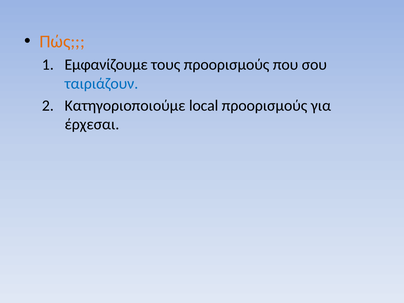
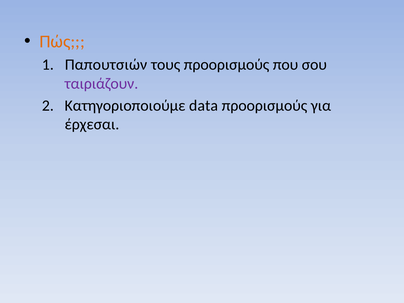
Εμφανίζουμε: Εμφανίζουμε -> Παπουτσιών (106, 65)
ταιριάζουν colour: blue -> purple (101, 84)
local: local -> data (204, 106)
